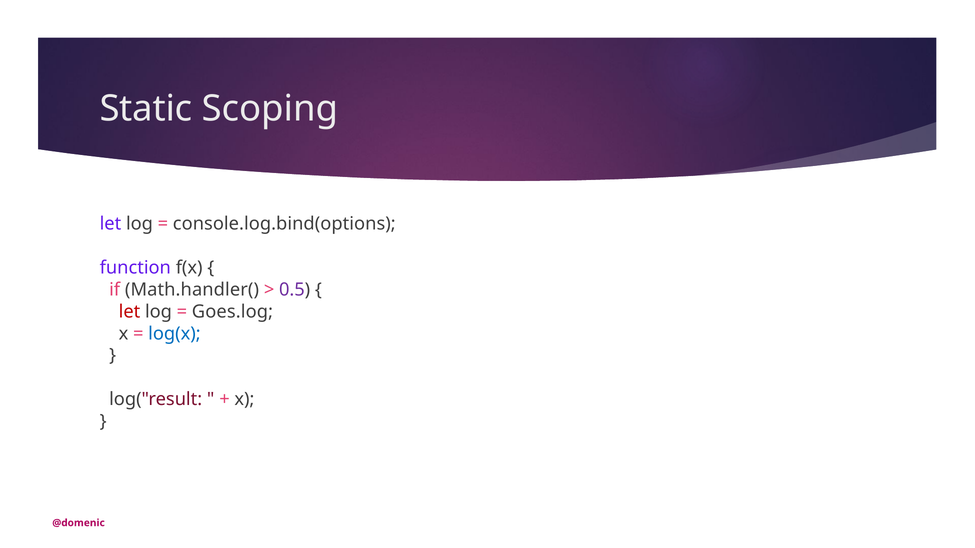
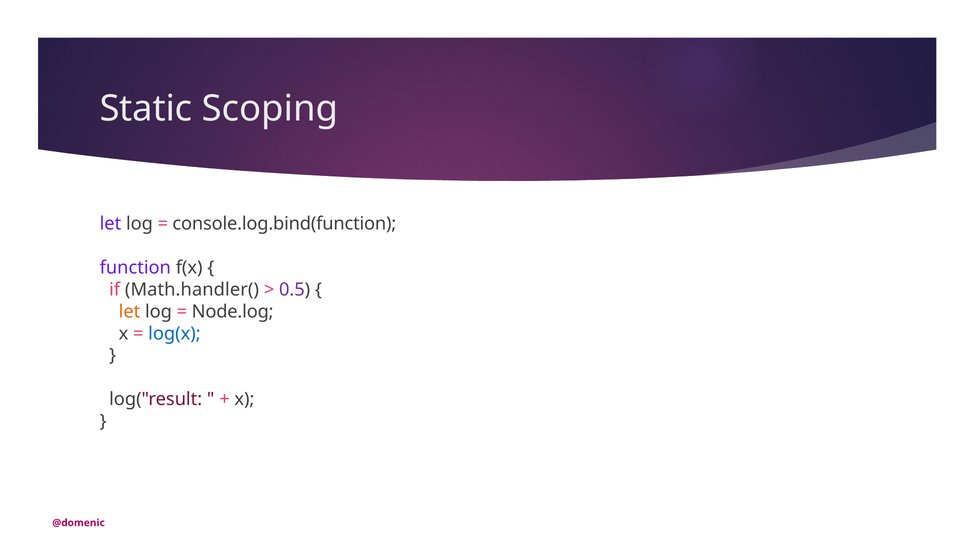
console.log.bind(options: console.log.bind(options -> console.log.bind(function (284, 224)
let colour: red -> orange (130, 312)
Goes.log: Goes.log -> Node.log (233, 312)
